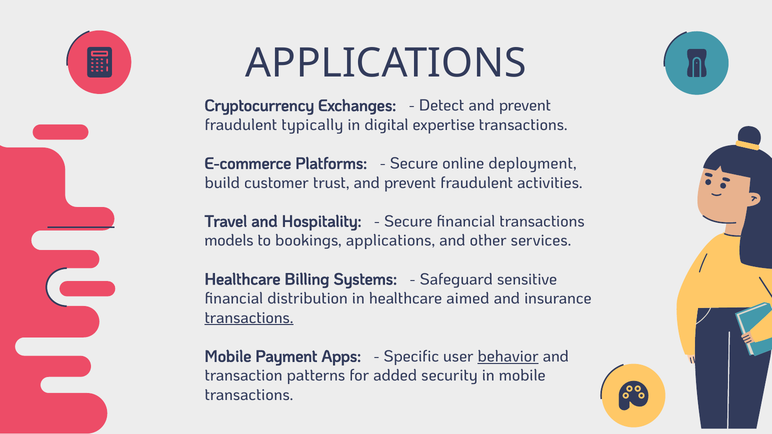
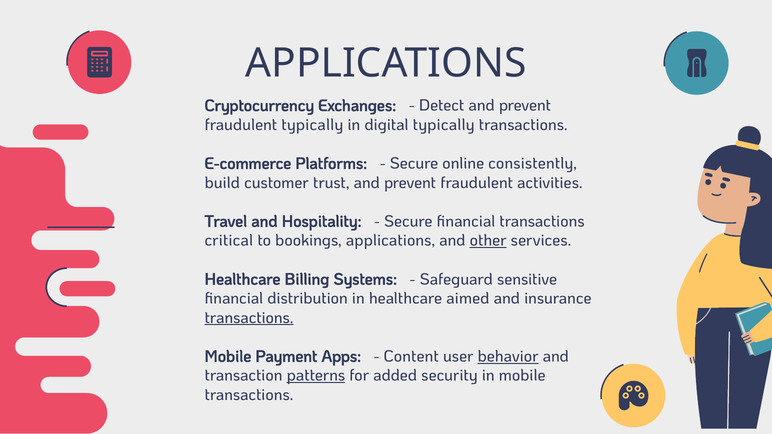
digital expertise: expertise -> typically (444, 125)
deployment: deployment -> consistently (533, 164)
models: models -> critical (229, 241)
other underline: none -> present (488, 241)
Specific: Specific -> Content (411, 357)
patterns underline: none -> present (316, 376)
